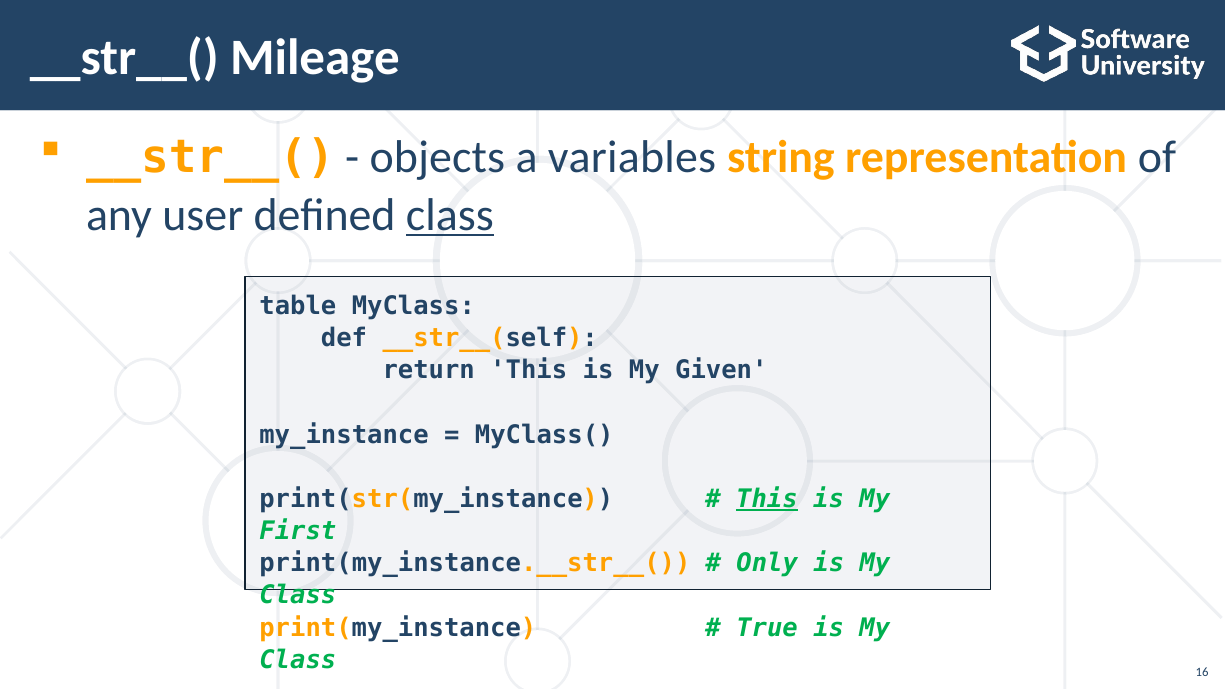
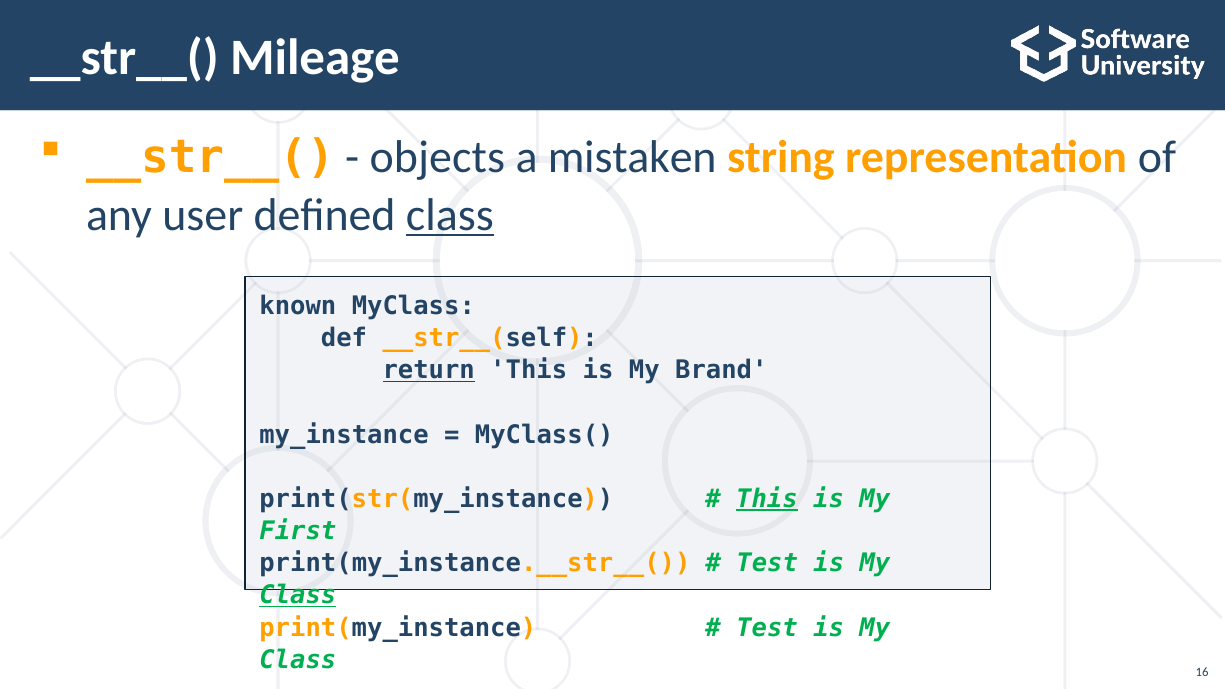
variables: variables -> mistaken (632, 157)
table: table -> known (298, 306)
return underline: none -> present (429, 370)
Given: Given -> Brand (721, 370)
Only: Only -> Test (767, 563)
Class underline: none -> present (298, 596)
True: True -> Test (767, 628)
